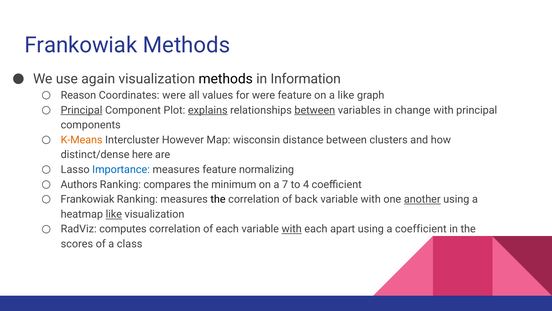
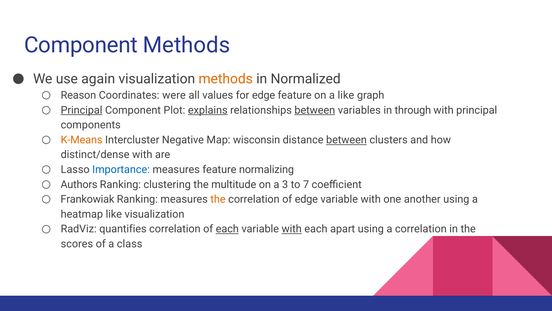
Frankowiak: Frankowiak -> Component (81, 45)
methods colour: black -> orange (226, 79)
Information: Information -> Normalized (306, 79)
for were: were -> edge (264, 95)
change: change -> through (413, 110)
However: However -> Negative (183, 140)
between underline: none -> present (346, 140)
distinct/dense here: here -> with (142, 155)
compares: compares -> clustering (167, 184)
minimum: minimum -> multitude (234, 184)
7: 7 -> 3 (285, 184)
4: 4 -> 7 (306, 184)
the colour: black -> orange (218, 199)
of back: back -> edge (306, 199)
another underline: present -> none (422, 199)
like underline: present -> none (114, 214)
computes: computes -> quantifies (123, 229)
each underline: none -> present (227, 229)
a coefficient: coefficient -> correlation (421, 229)
